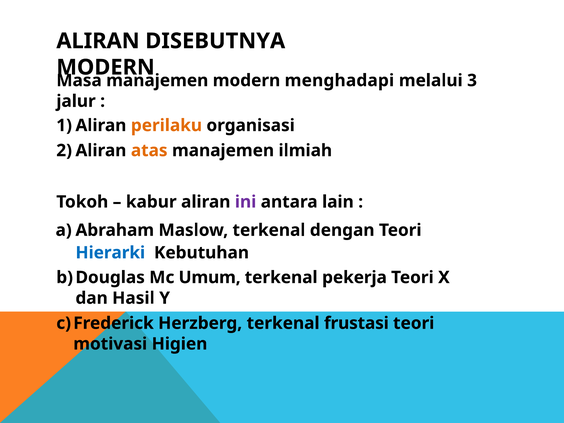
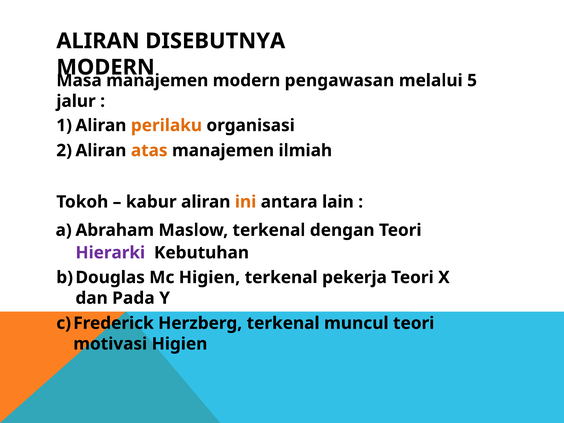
menghadapi: menghadapi -> pengawasan (339, 80)
3: 3 -> 5 (472, 80)
ini colour: purple -> orange (246, 202)
Hierarki colour: blue -> purple (110, 253)
Mc Umum: Umum -> Higien (209, 277)
Hasil: Hasil -> Pada (133, 298)
frustasi: frustasi -> muncul (356, 323)
